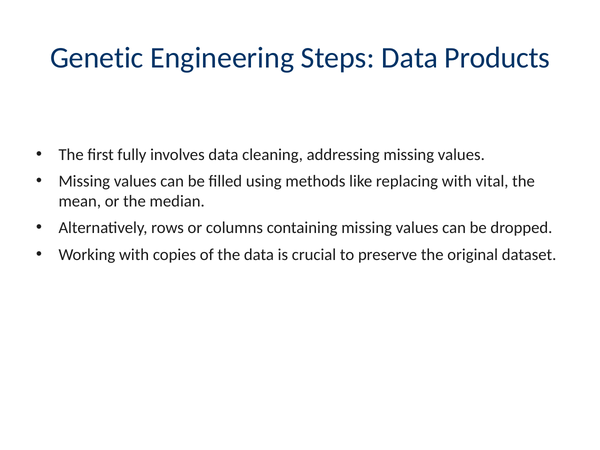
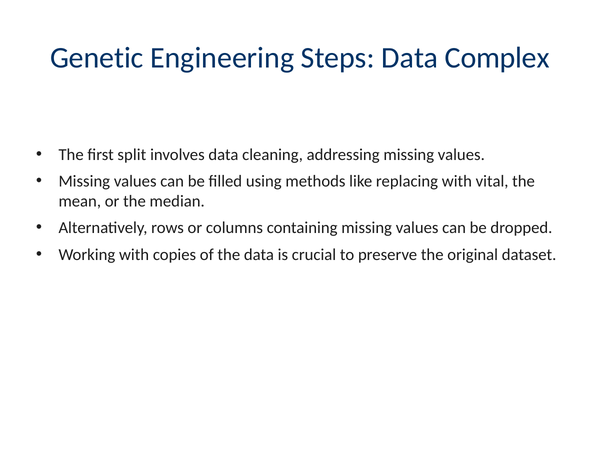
Products: Products -> Complex (497, 58)
fully: fully -> split (132, 155)
